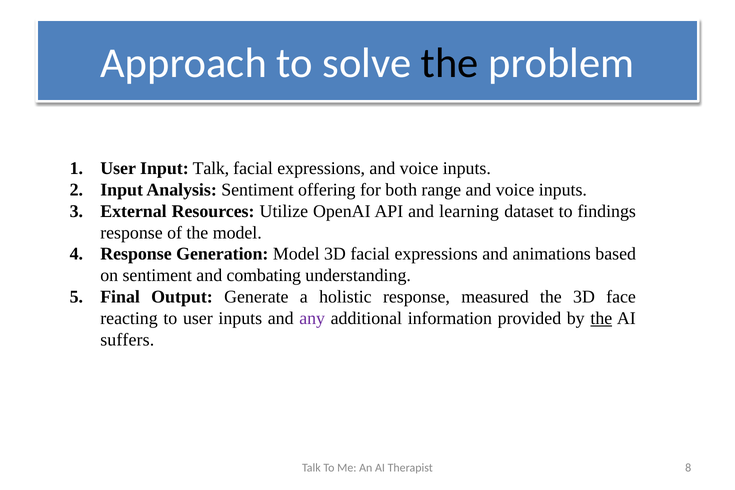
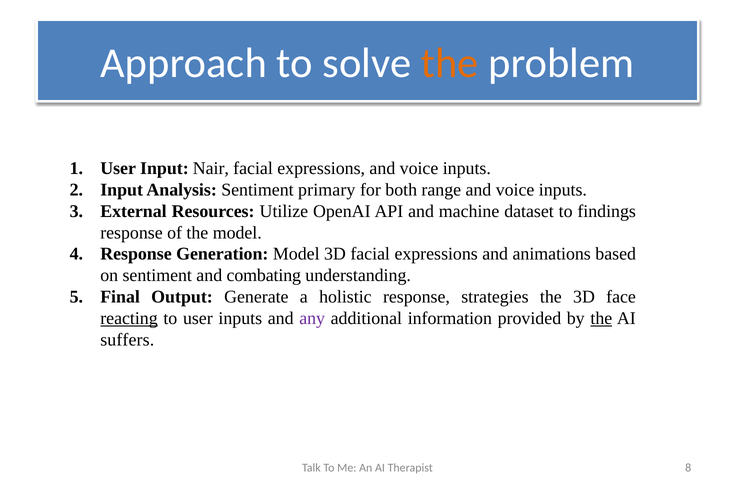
the colour: black -> orange (450, 63)
Input Talk: Talk -> Nair (211, 168)
offering: offering -> primary (327, 190)
learning: learning -> machine (469, 211)
measured: measured -> strategies (495, 297)
reacting underline: none -> present (129, 318)
